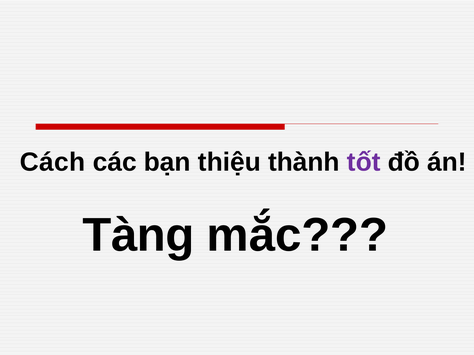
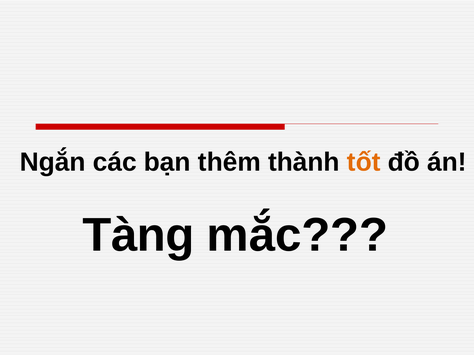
Cách: Cách -> Ngắn (53, 163)
thiệu: thiệu -> thêm (229, 163)
tốt colour: purple -> orange (364, 163)
